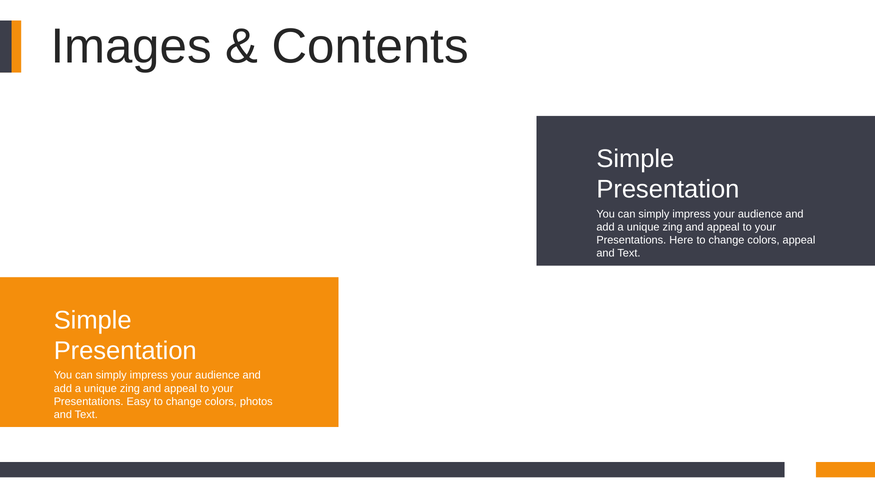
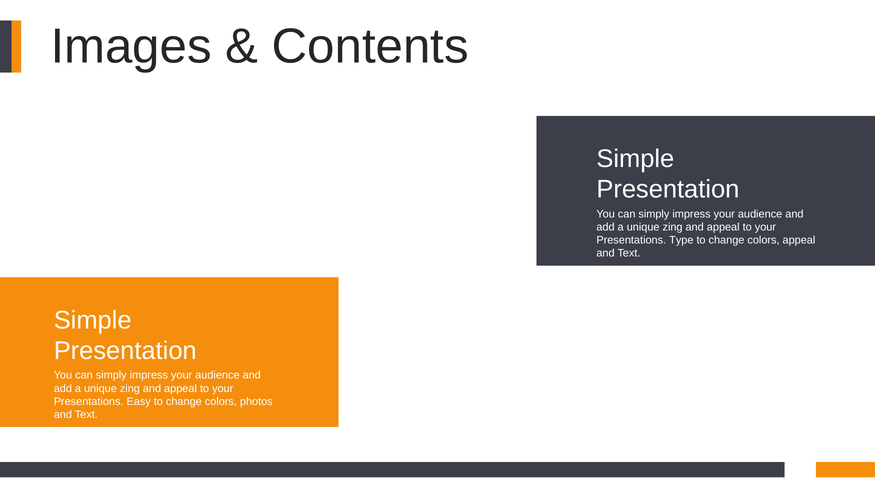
Here: Here -> Type (681, 240)
